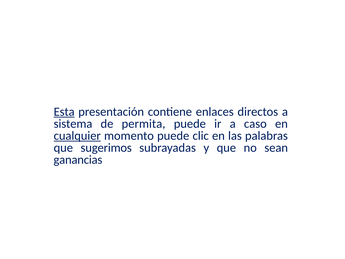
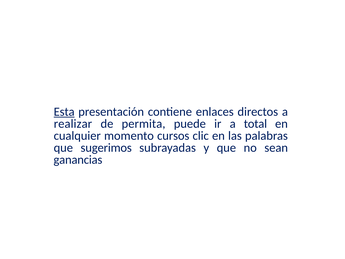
sistema: sistema -> realizar (73, 124)
caso: caso -> total (255, 124)
cualquier underline: present -> none (77, 136)
momento puede: puede -> cursos (173, 136)
